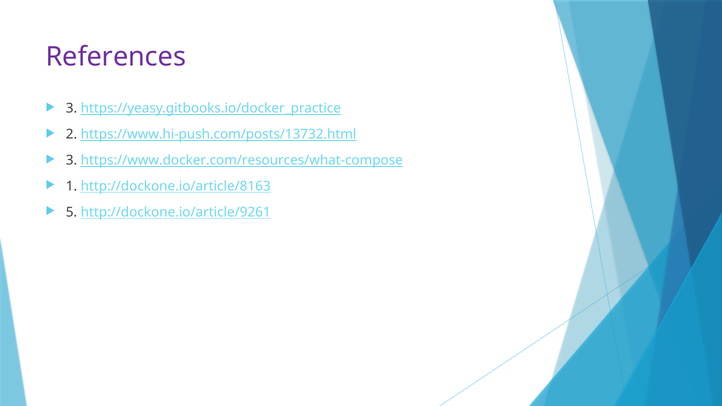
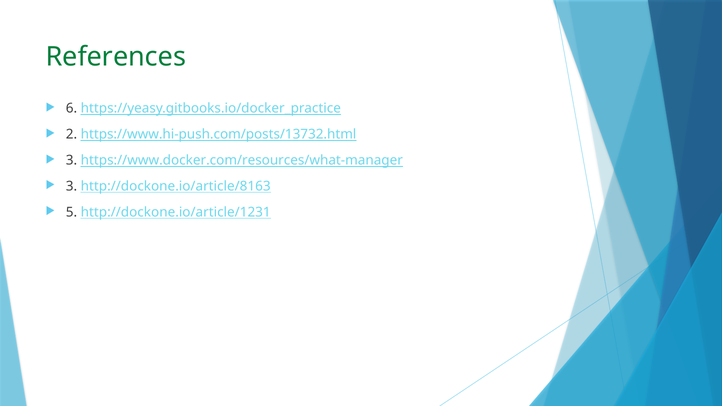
References colour: purple -> green (116, 57)
3: 3 -> 6 (72, 108)
https://www.docker.com/resources/what-compose: https://www.docker.com/resources/what-compose -> https://www.docker.com/resources/what-manager (242, 160)
1: 1 -> 3 (72, 186)
http://dockone.io/article/9261: http://dockone.io/article/9261 -> http://dockone.io/article/1231 (176, 212)
